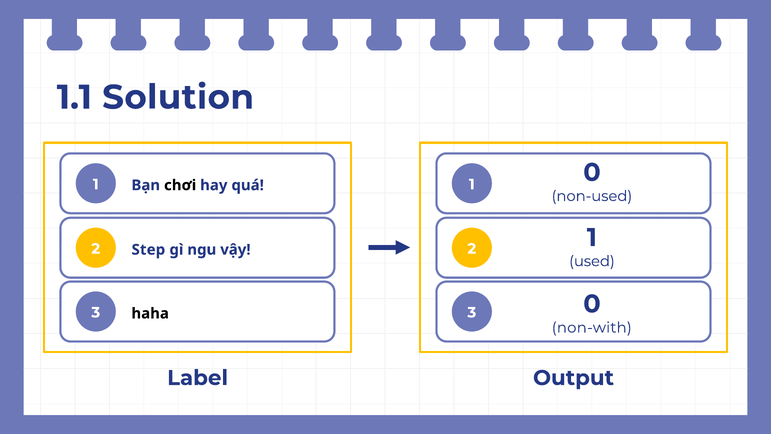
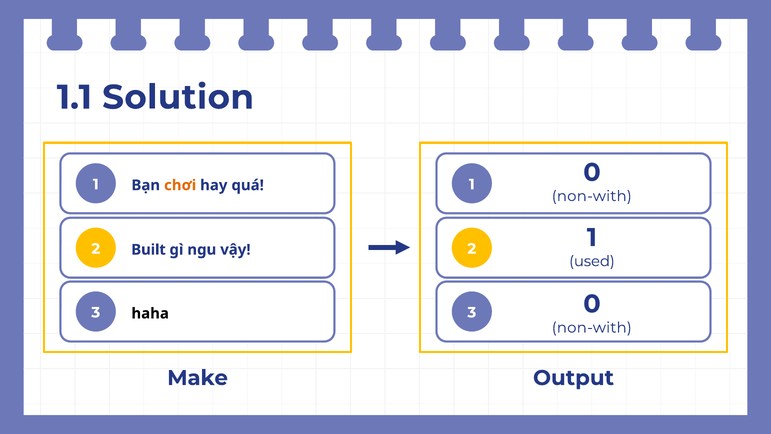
chơi colour: black -> orange (180, 185)
non-used: non-used -> non-with (592, 196)
Step: Step -> Built (149, 250)
Label: Label -> Make (198, 378)
